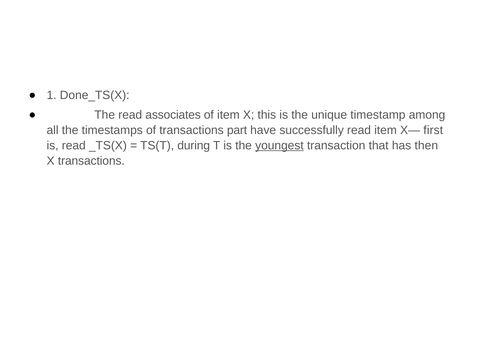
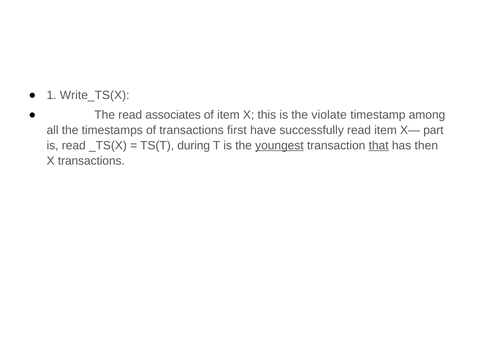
Done_TS(X: Done_TS(X -> Write_TS(X (95, 95)
unique: unique -> violate (329, 115)
part: part -> first (237, 130)
first: first -> part (433, 130)
that underline: none -> present (379, 145)
